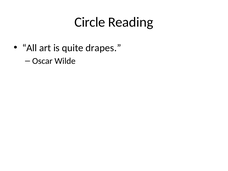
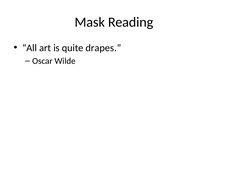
Circle: Circle -> Mask (90, 22)
